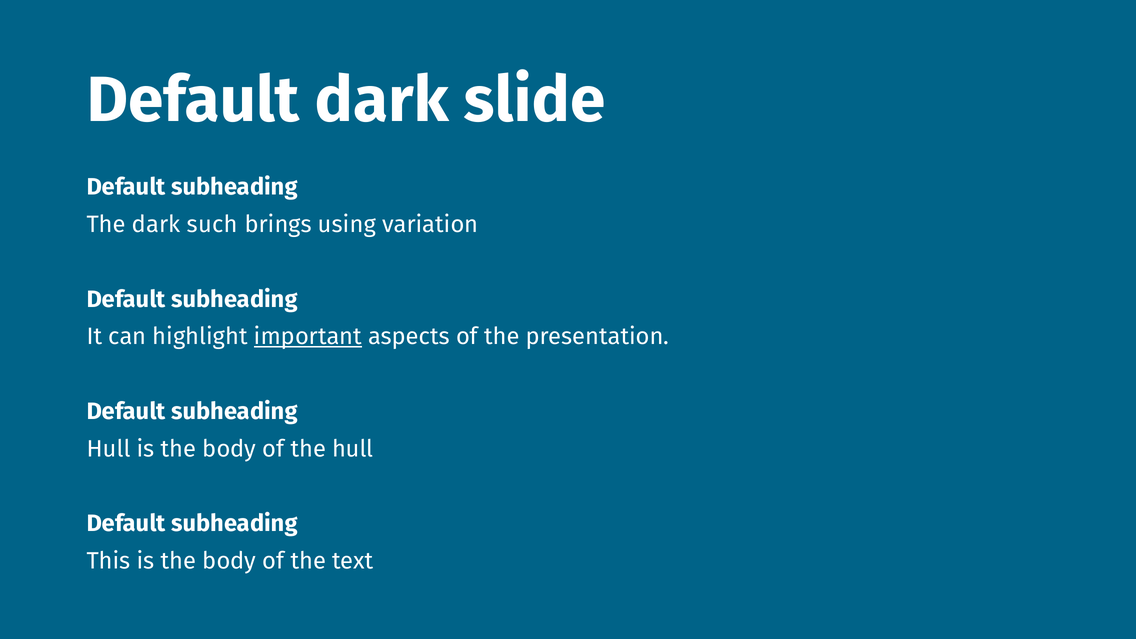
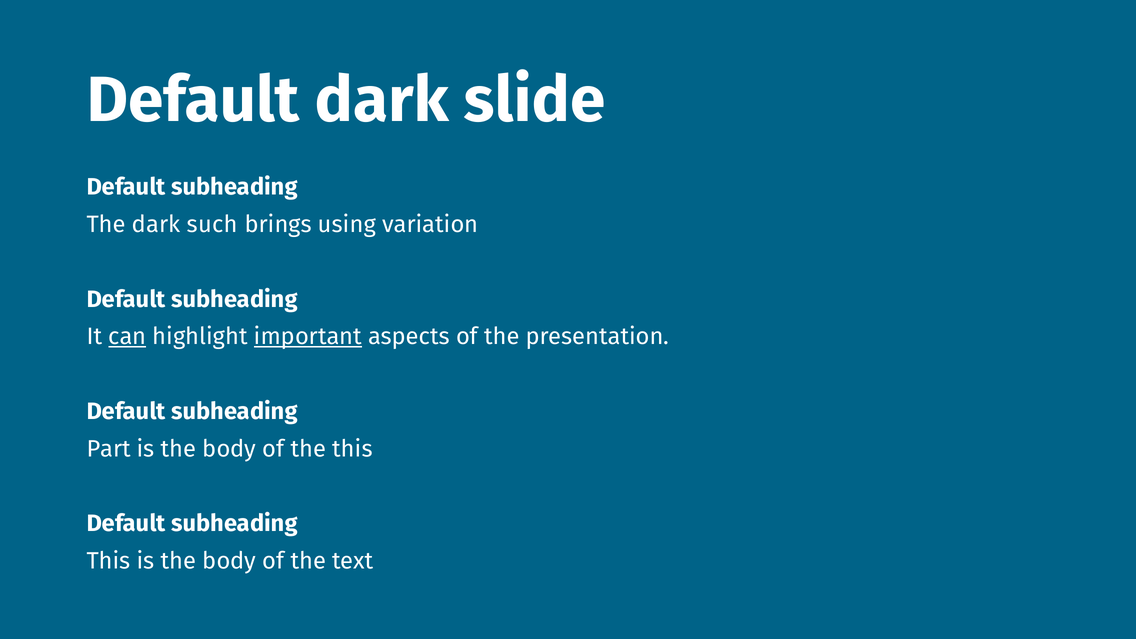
can underline: none -> present (127, 337)
Hull: Hull -> Part (109, 449)
the hull: hull -> this (353, 449)
